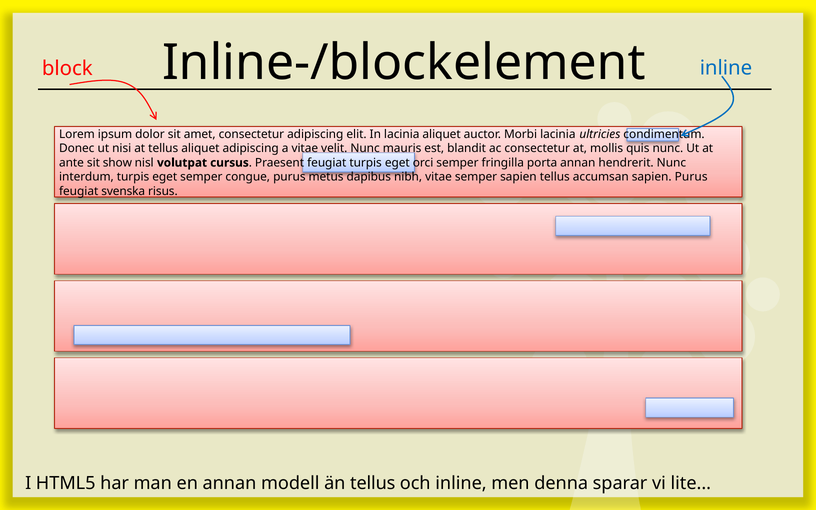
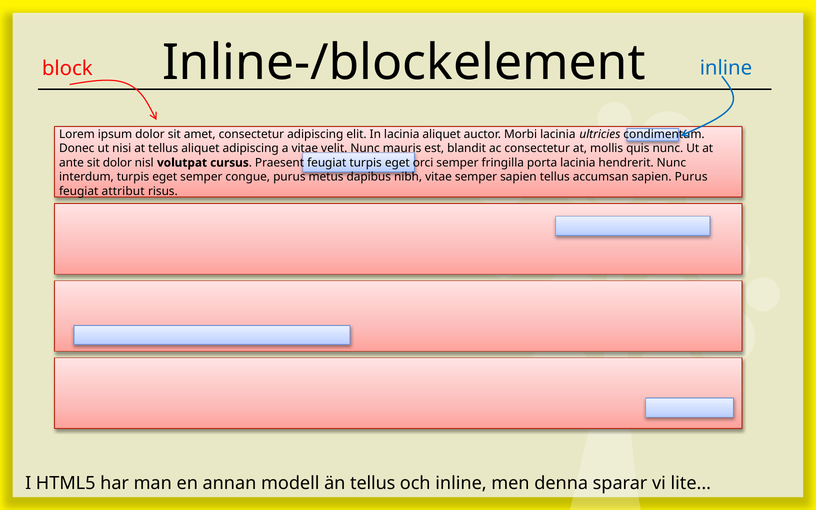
sit show: show -> dolor (117, 163)
porta annan: annan -> lacinia (578, 163)
svenska: svenska -> attribut (123, 191)
